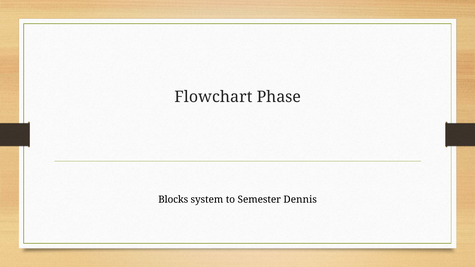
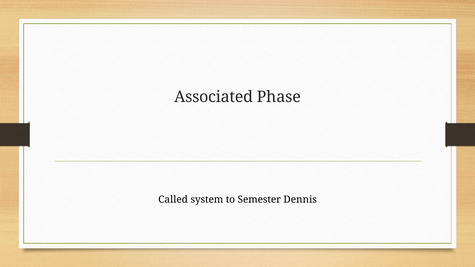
Flowchart: Flowchart -> Associated (214, 97)
Blocks: Blocks -> Called (173, 200)
